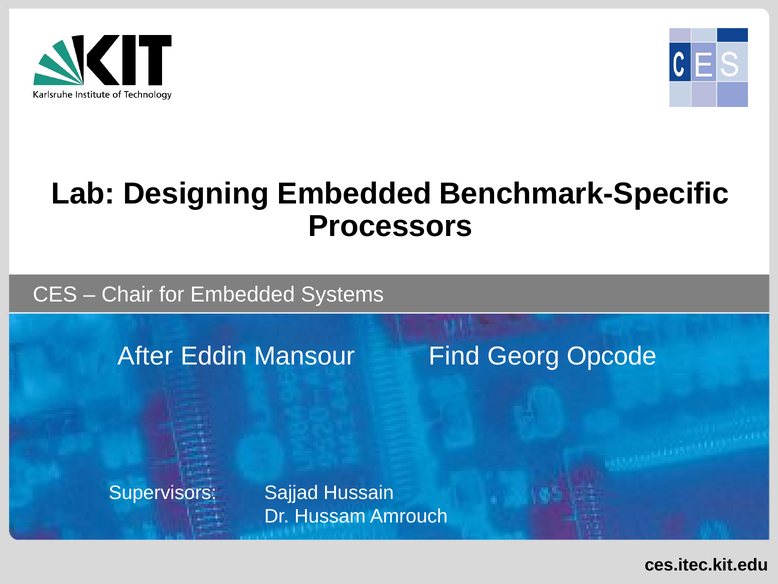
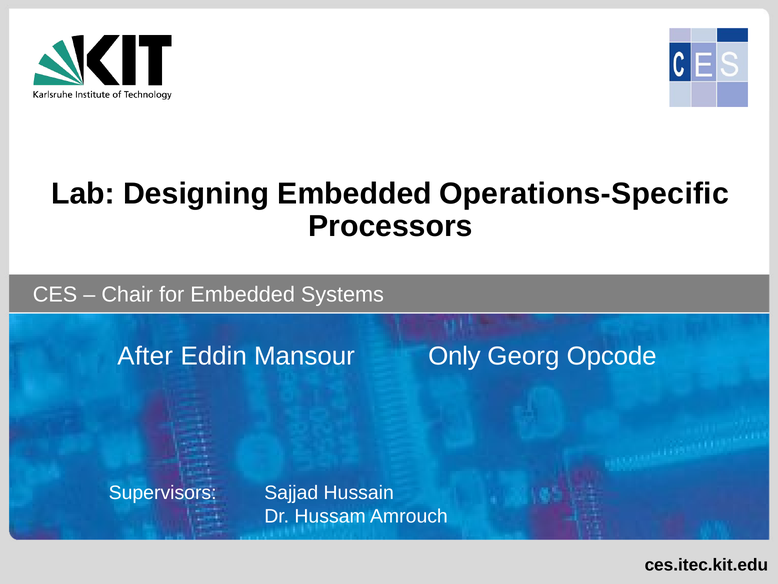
Benchmark-Specific: Benchmark-Specific -> Operations-Specific (584, 194)
Find: Find -> Only (454, 356)
